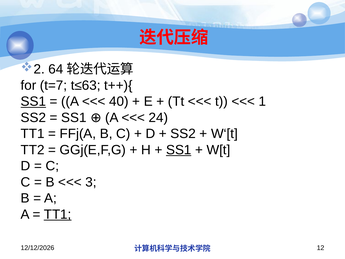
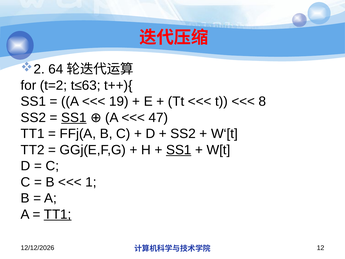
t=7: t=7 -> t=2 (54, 85)
SS1 underline: present -> none (33, 101)
40: 40 -> 19 (119, 101)
1: 1 -> 8 (262, 101)
SS1 underline: none -> present (74, 118)
24: 24 -> 47 (158, 118)
3: 3 -> 1 (91, 182)
